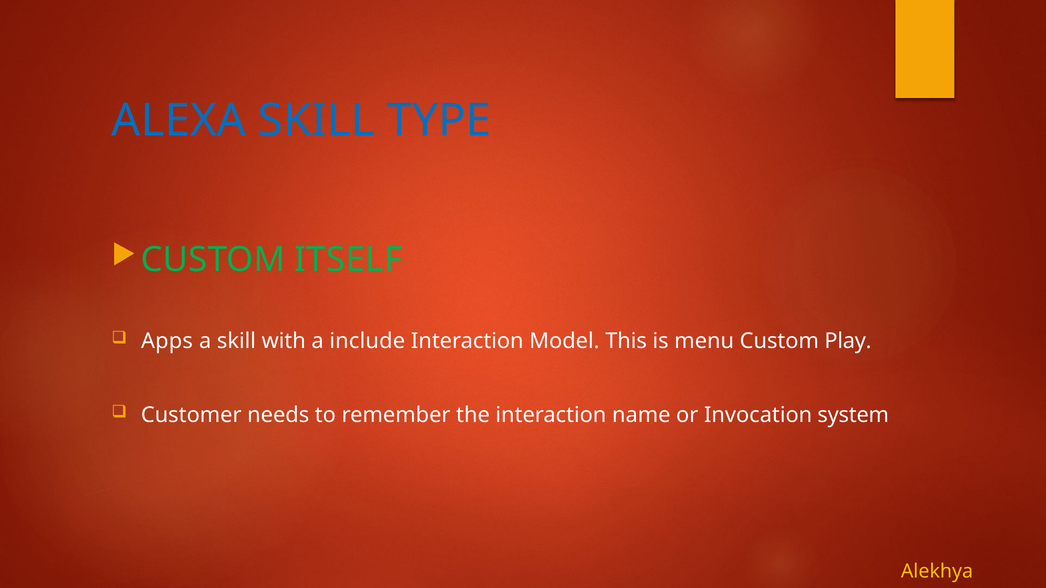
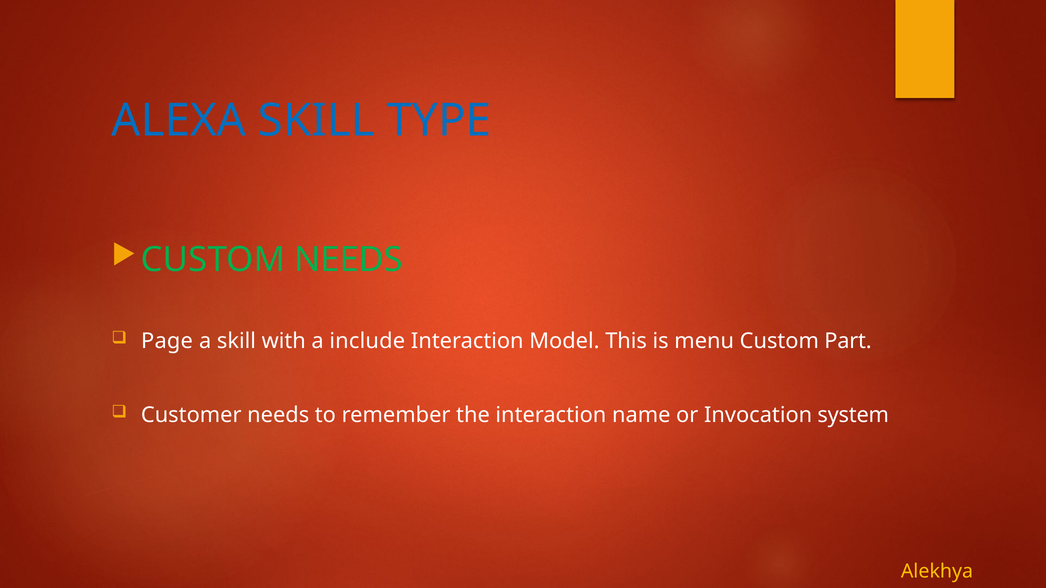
CUSTOM ITSELF: ITSELF -> NEEDS (349, 260)
Apps: Apps -> Page (167, 341)
Play: Play -> Part (848, 341)
